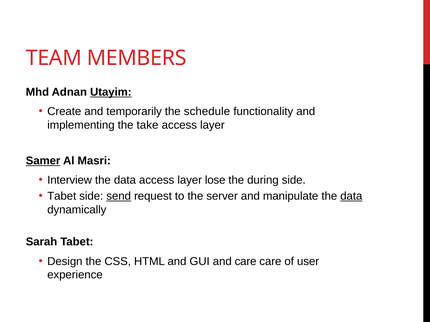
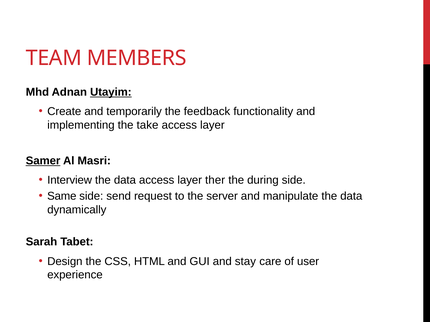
schedule: schedule -> feedback (207, 112)
lose: lose -> ther (215, 181)
Tabet: Tabet -> Same (62, 197)
send underline: present -> none (119, 197)
data underline: present -> none (351, 197)
and care: care -> stay (245, 262)
